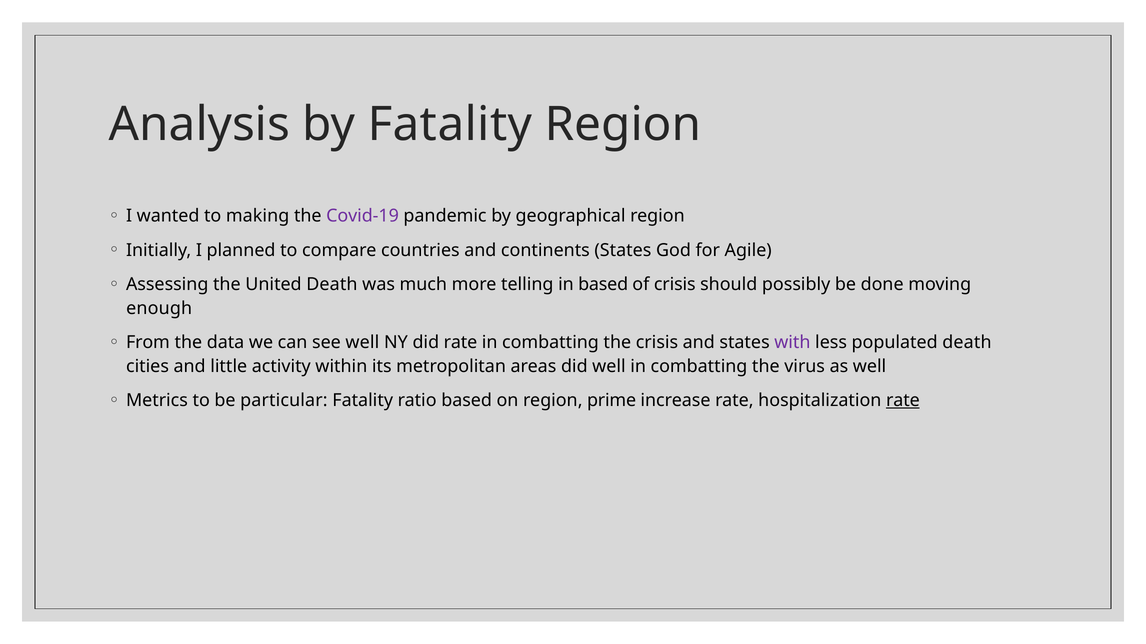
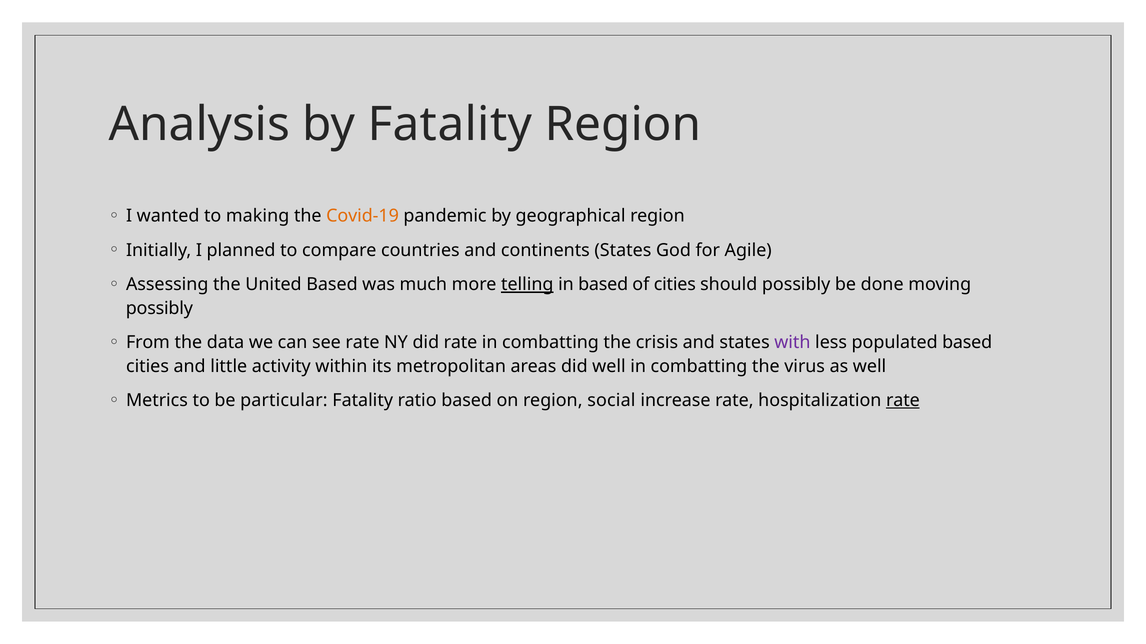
Covid-19 colour: purple -> orange (363, 216)
United Death: Death -> Based (332, 285)
telling underline: none -> present (527, 285)
of crisis: crisis -> cities (675, 285)
enough: enough -> possibly (159, 308)
see well: well -> rate (362, 343)
populated death: death -> based (967, 343)
prime: prime -> social (611, 401)
